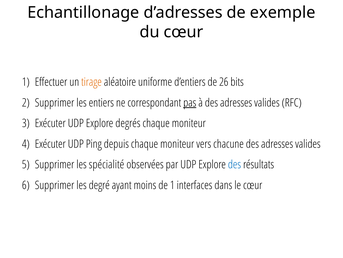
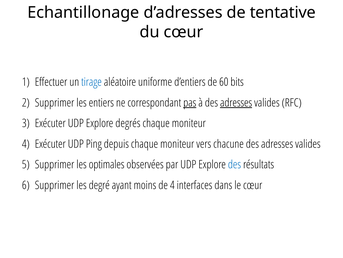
exemple: exemple -> tentative (283, 13)
tirage colour: orange -> blue (92, 82)
26: 26 -> 60 (224, 82)
adresses underline: none -> present (236, 102)
spécialité: spécialité -> optimales (107, 164)
de 1: 1 -> 4 (172, 185)
